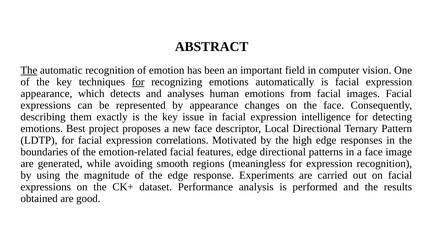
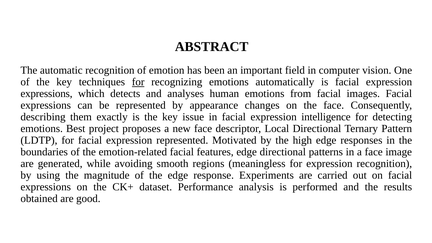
The underline: present -> none (29, 70)
appearance: appearance -> expressions (46, 94)
expression correlations: correlations -> represented (182, 140)
